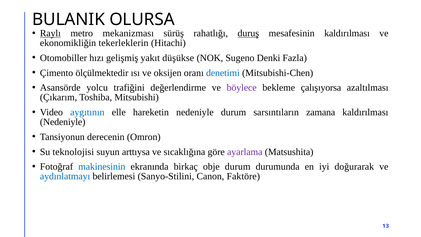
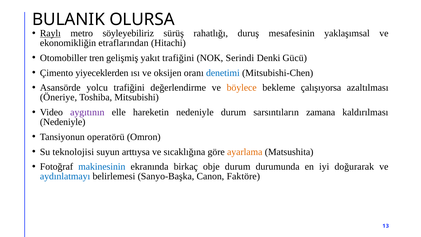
mekanizması: mekanizması -> söyleyebiliriz (128, 33)
duruş underline: present -> none (248, 33)
mesafesinin kaldırılması: kaldırılması -> yaklaşımsal (347, 33)
tekerleklerin: tekerleklerin -> etraflarından (124, 43)
hızı: hızı -> tren (97, 58)
yakıt düşükse: düşükse -> trafiğini (178, 58)
Sugeno: Sugeno -> Serindi (240, 58)
Fazla: Fazla -> Gücü (295, 58)
ölçülmektedir: ölçülmektedir -> yiyeceklerden (102, 73)
böylece colour: purple -> orange (242, 88)
Çıkarım: Çıkarım -> Öneriye (59, 97)
aygıtının colour: blue -> purple (87, 112)
derecenin: derecenin -> operatörü (106, 137)
ayarlama colour: purple -> orange (245, 152)
Sanyo-Stilini: Sanyo-Stilini -> Sanyo-Başka (166, 176)
